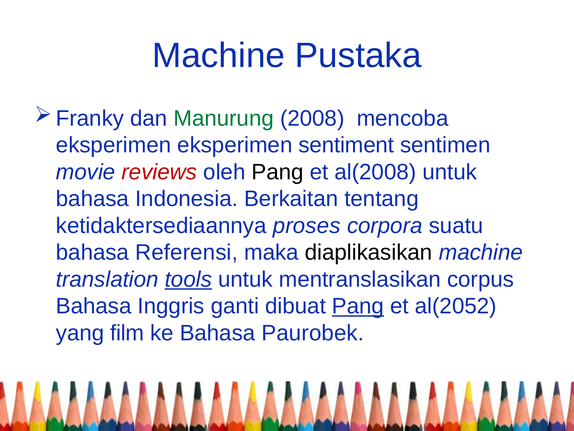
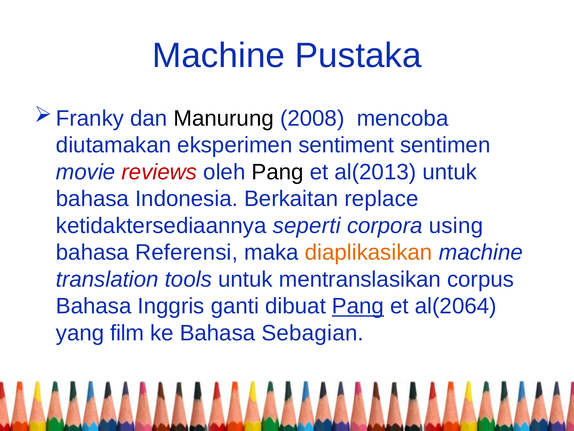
Manurung colour: green -> black (224, 118)
eksperimen: eksperimen -> diutamakan (114, 145)
al(2008: al(2008 -> al(2013 (375, 172)
tentang: tentang -> replace (381, 199)
proses: proses -> seperti (307, 225)
suatu: suatu -> using (456, 225)
diaplikasikan colour: black -> orange (369, 252)
tools underline: present -> none (188, 279)
al(2052: al(2052 -> al(2064 (456, 306)
Paurobek: Paurobek -> Sebagian (313, 333)
